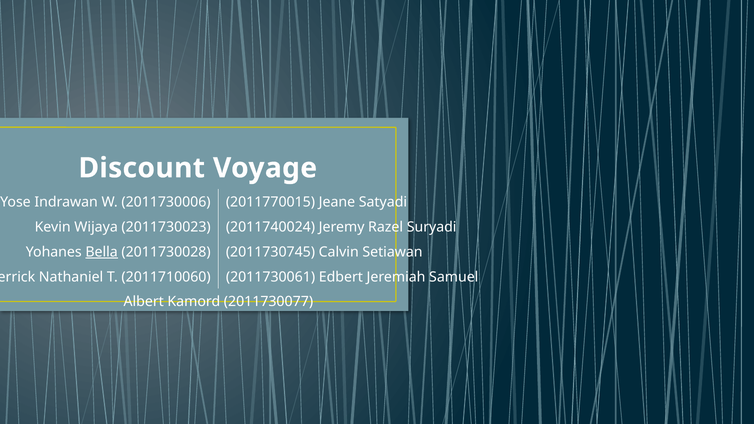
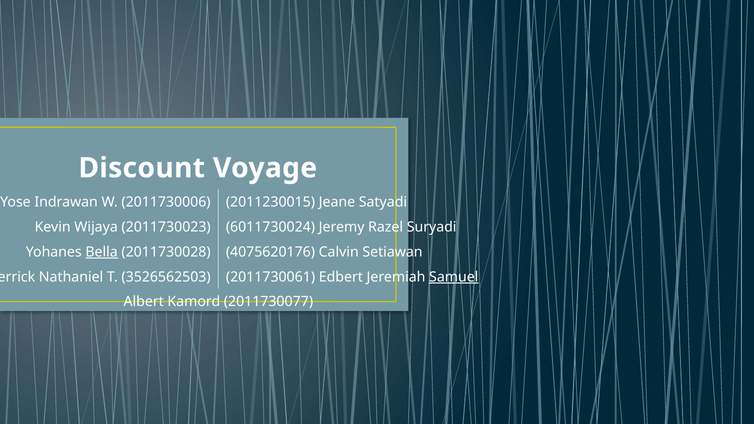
2011770015: 2011770015 -> 2011230015 (270, 202)
2011740024: 2011740024 -> 6011730024 (270, 227)
2011730745: 2011730745 -> 4075620176 (270, 252)
2011710060: 2011710060 -> 3526562503 (166, 277)
Samuel underline: none -> present (454, 277)
